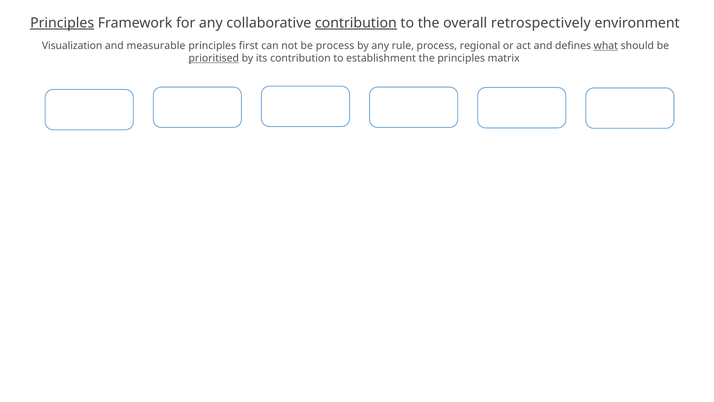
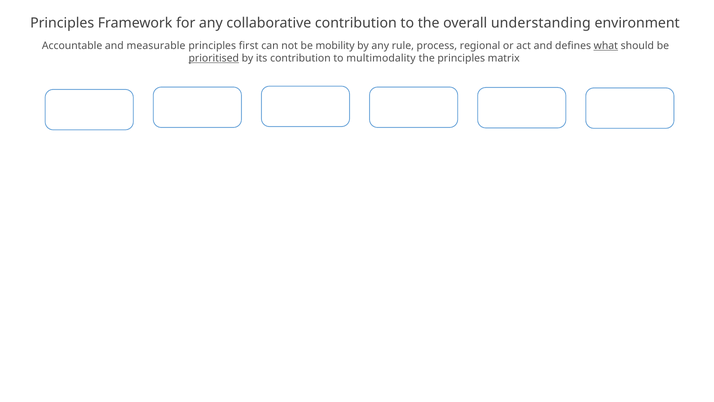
Principles underline: present -> none (62, 23)
contribution underline: present -> none (356, 23)
retrospectively: retrospectively -> understanding (541, 23)
Visualization: Visualization -> Accountable (72, 46)
be process: process -> mobility (335, 46)
establishment: establishment -> multimodality (381, 58)
